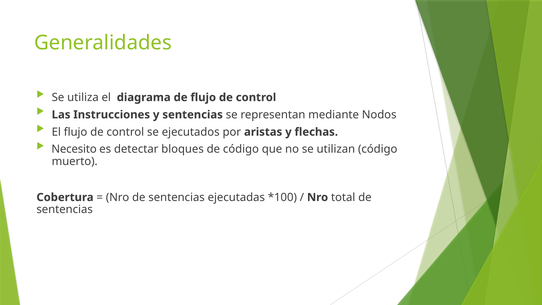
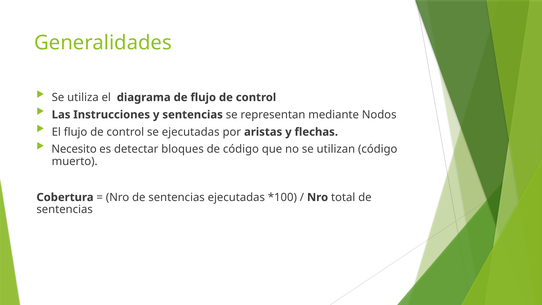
se ejecutados: ejecutados -> ejecutadas (191, 132)
